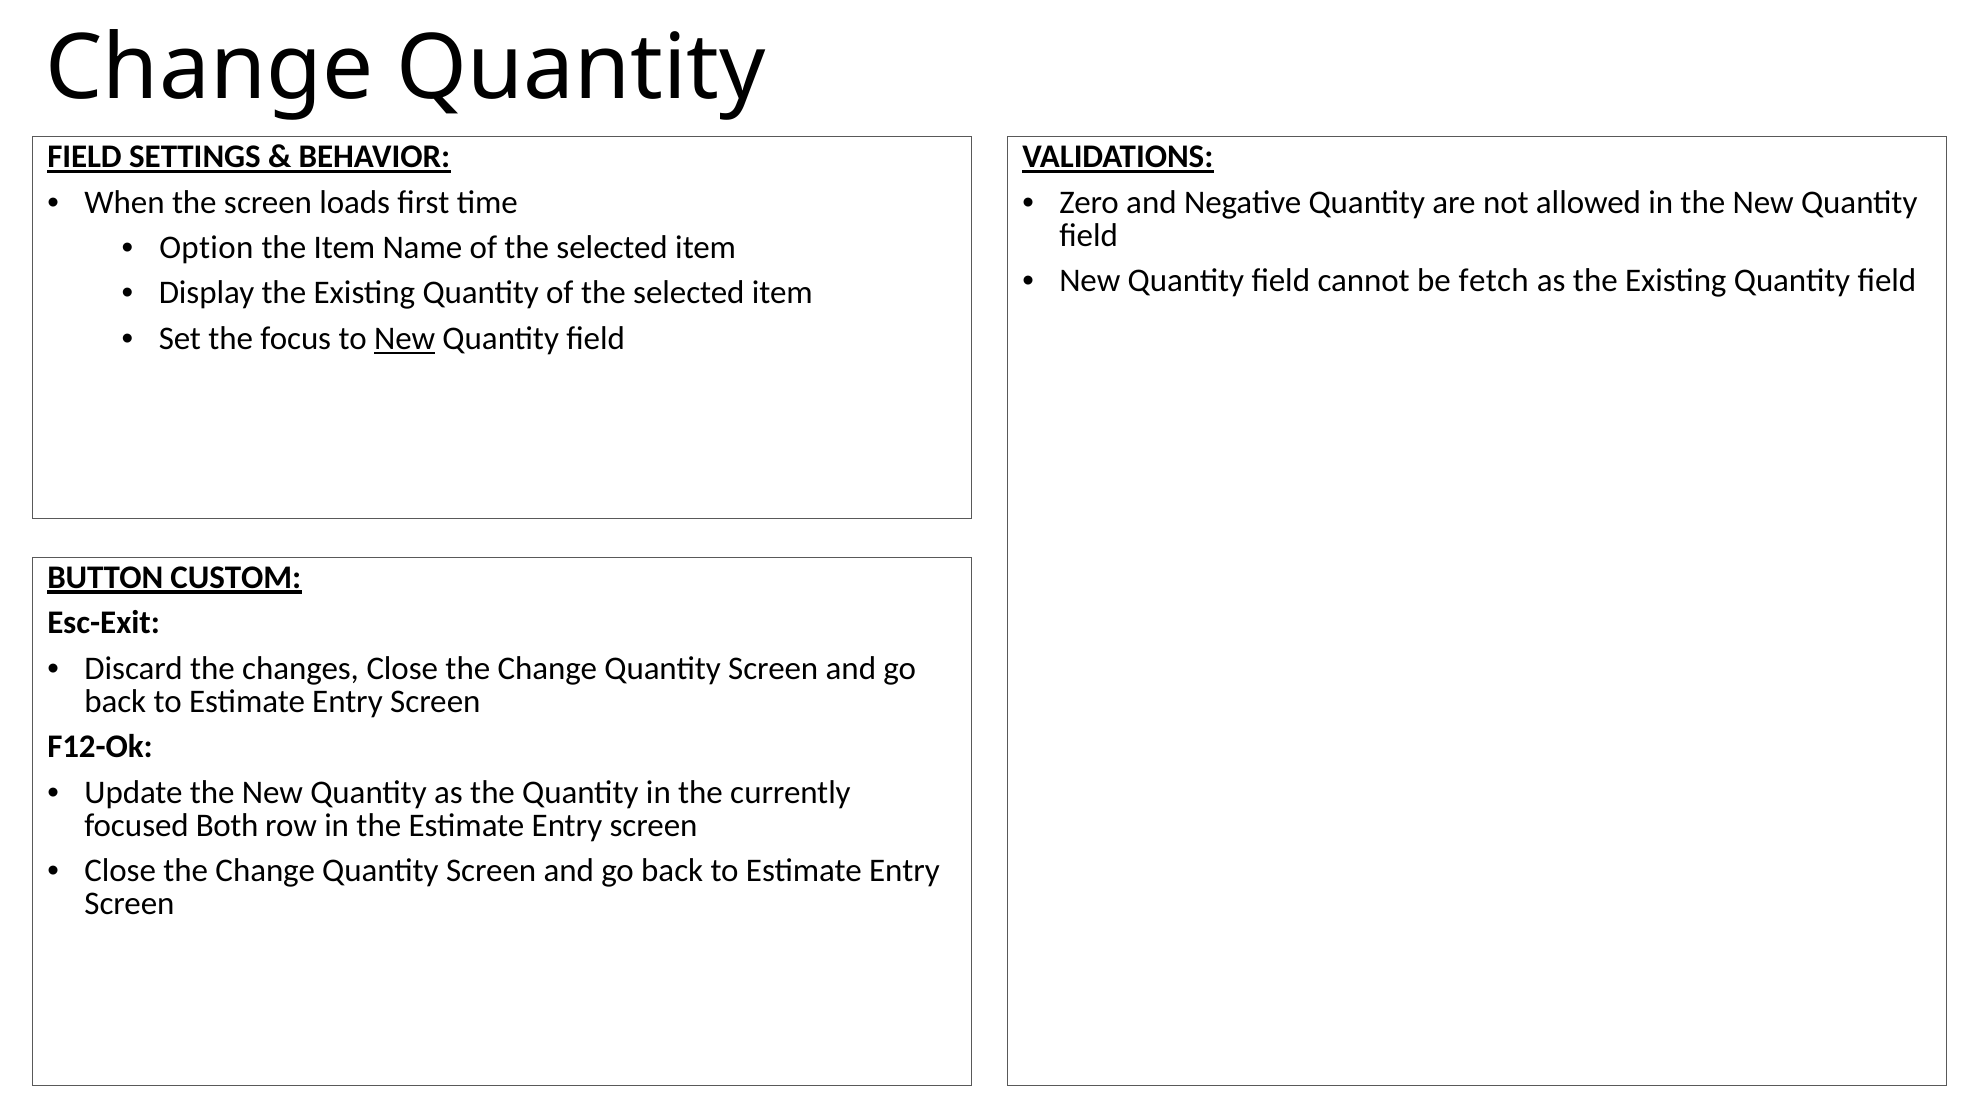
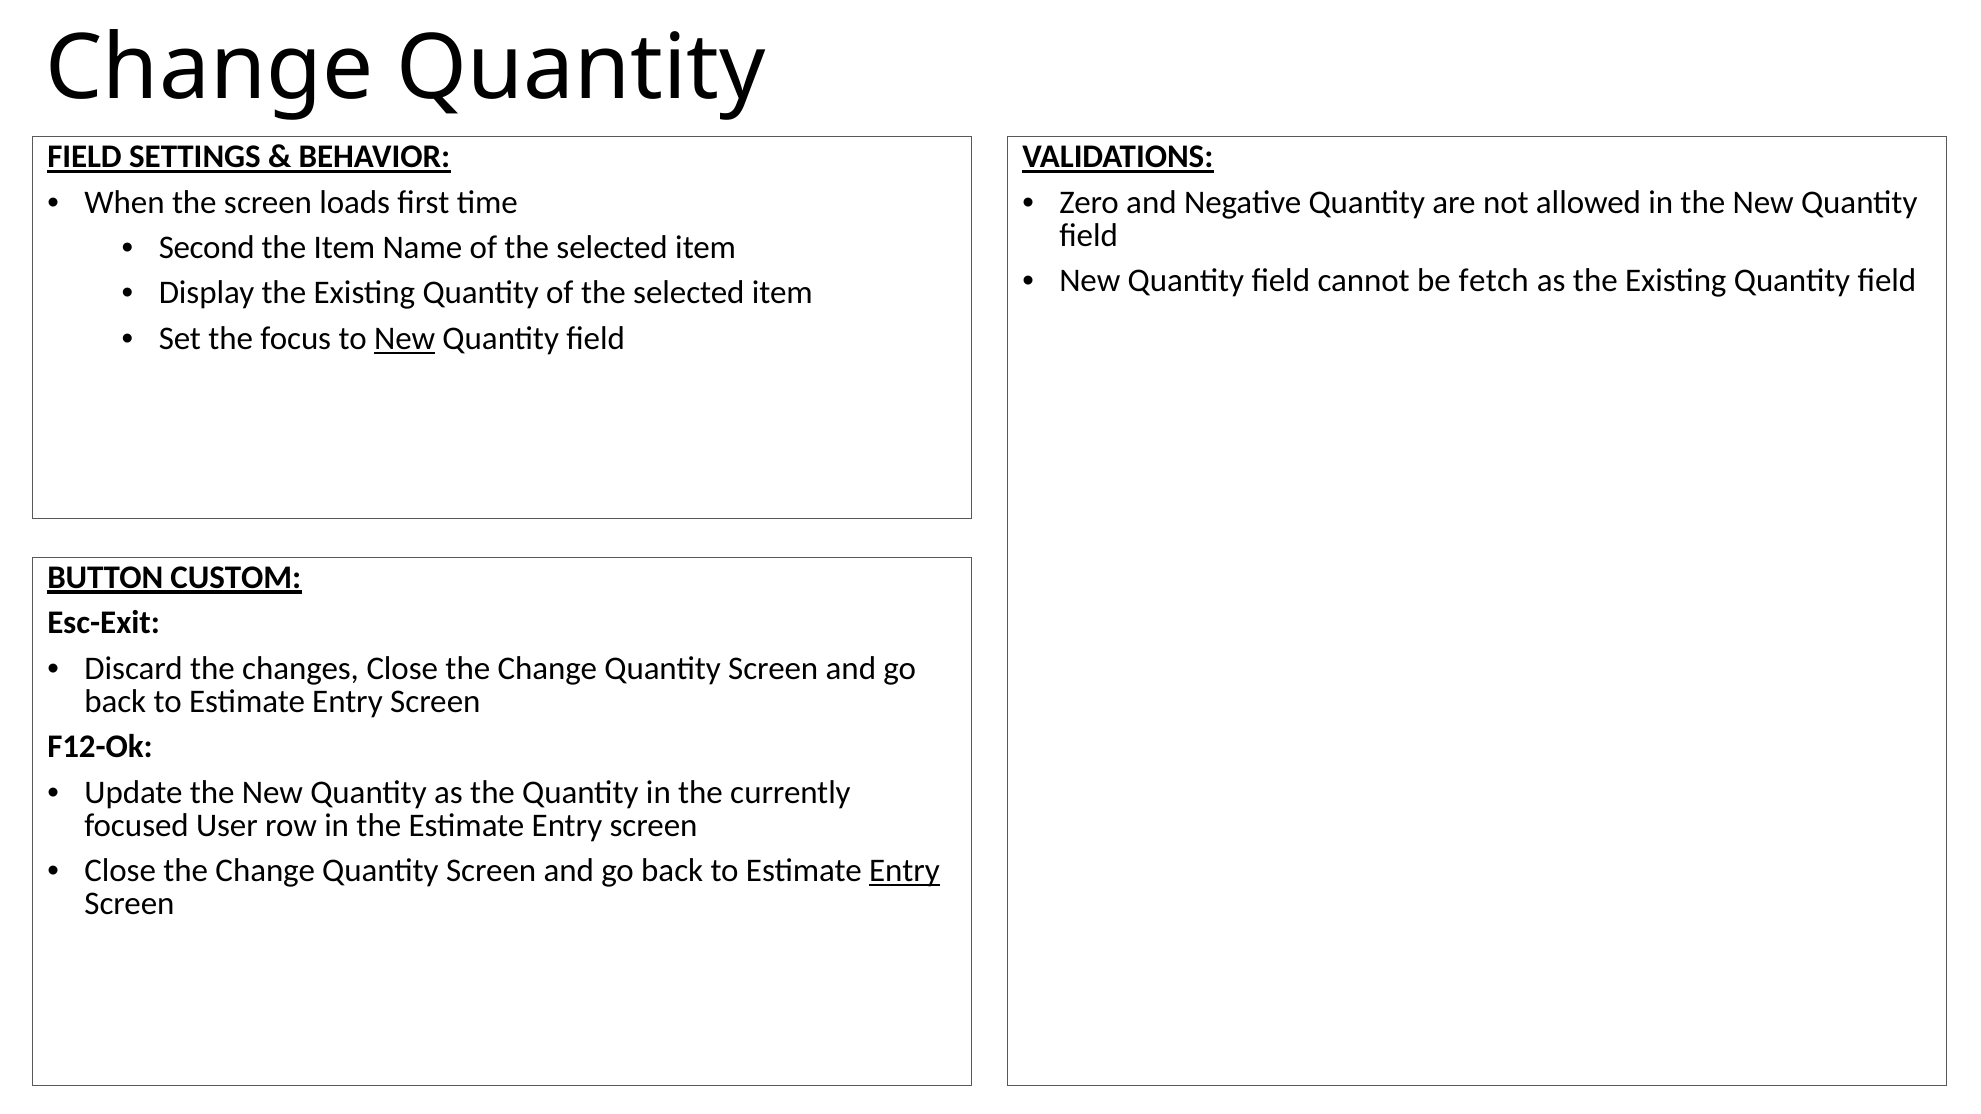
Option: Option -> Second (207, 248)
Both: Both -> User (227, 825)
Entry underline: none -> present (904, 871)
